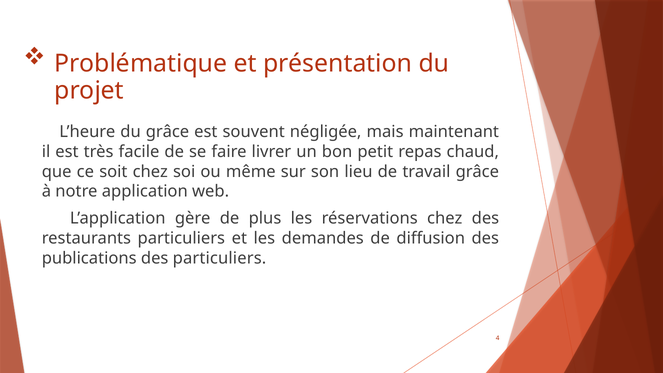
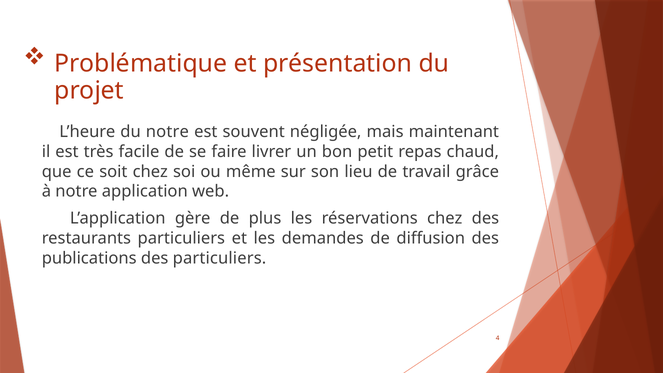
du grâce: grâce -> notre (167, 132)
